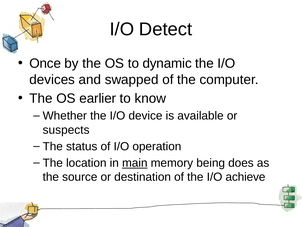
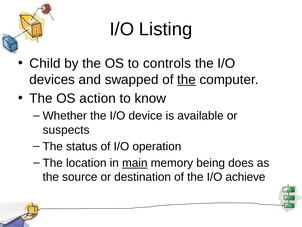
Detect: Detect -> Listing (166, 29)
Once: Once -> Child (45, 63)
dynamic: dynamic -> controls (167, 63)
the underline: none -> present (187, 79)
earlier: earlier -> action (98, 98)
